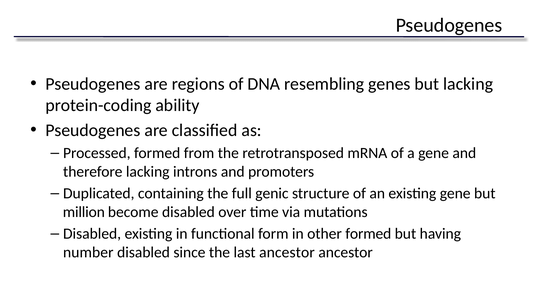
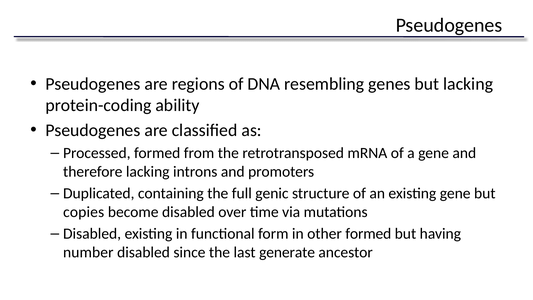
million: million -> copies (84, 212)
last ancestor: ancestor -> generate (287, 252)
